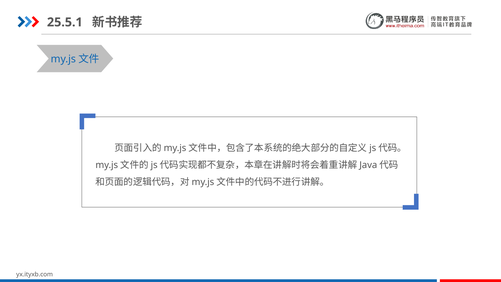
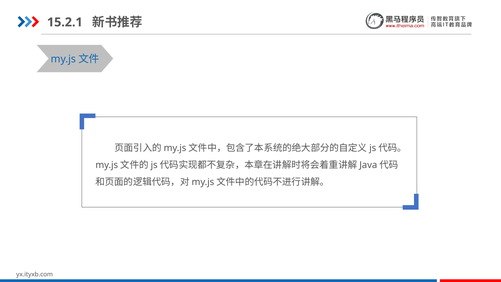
25.5.1: 25.5.1 -> 15.2.1 (65, 22)
